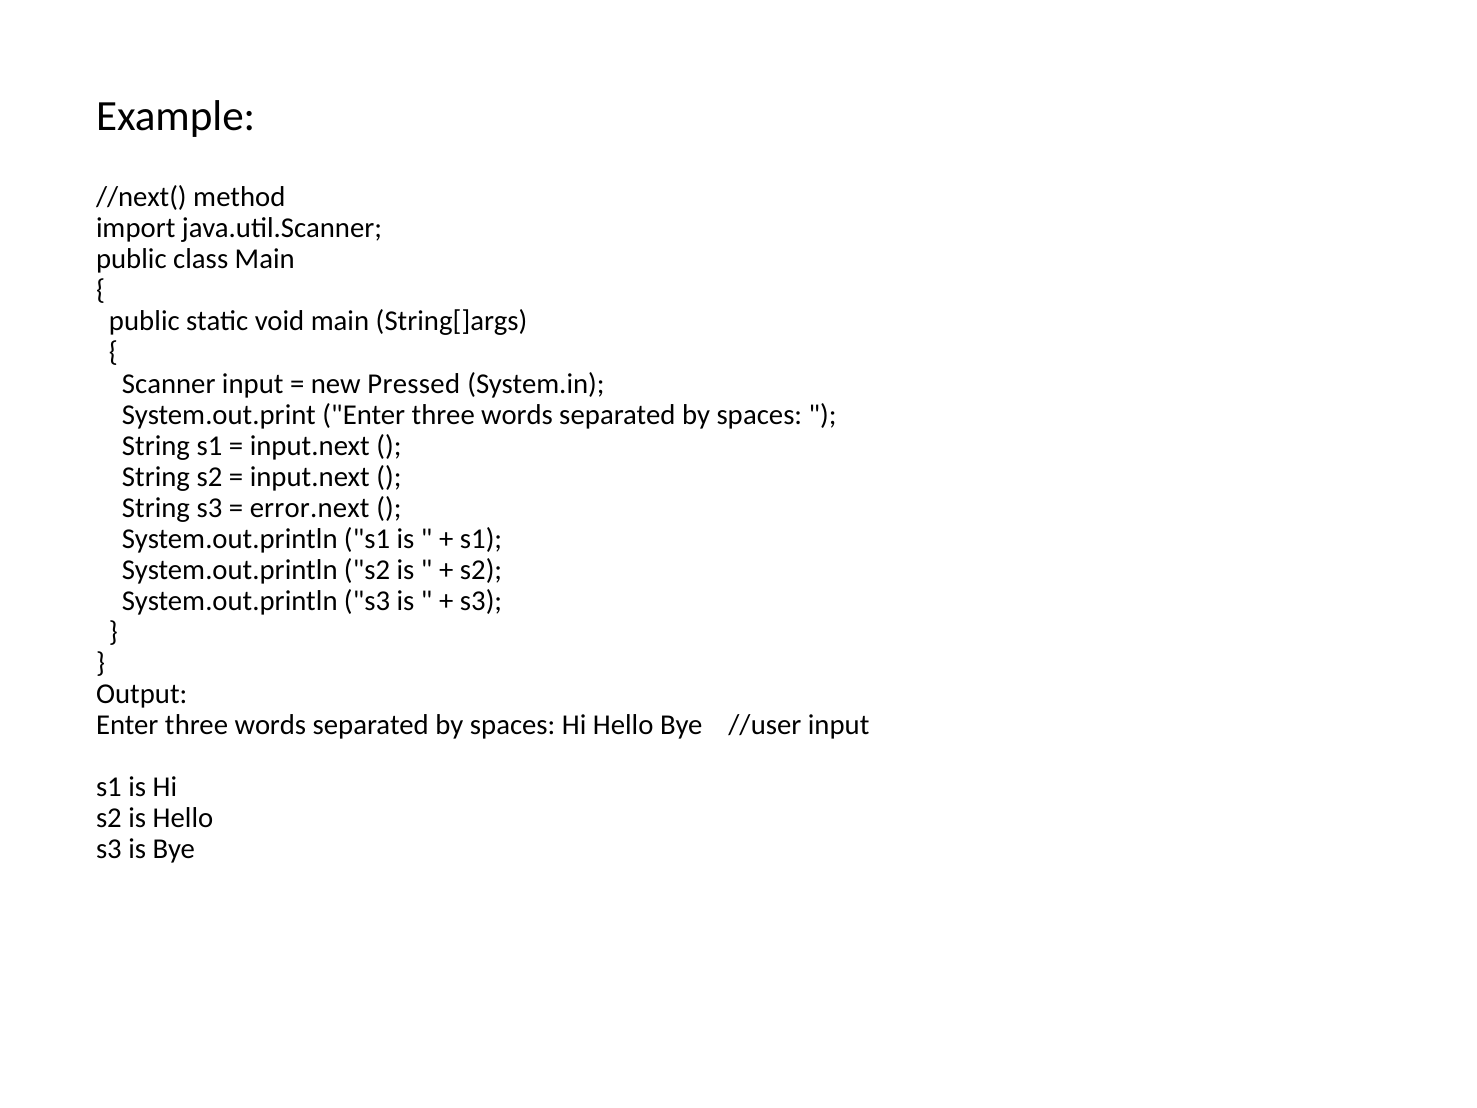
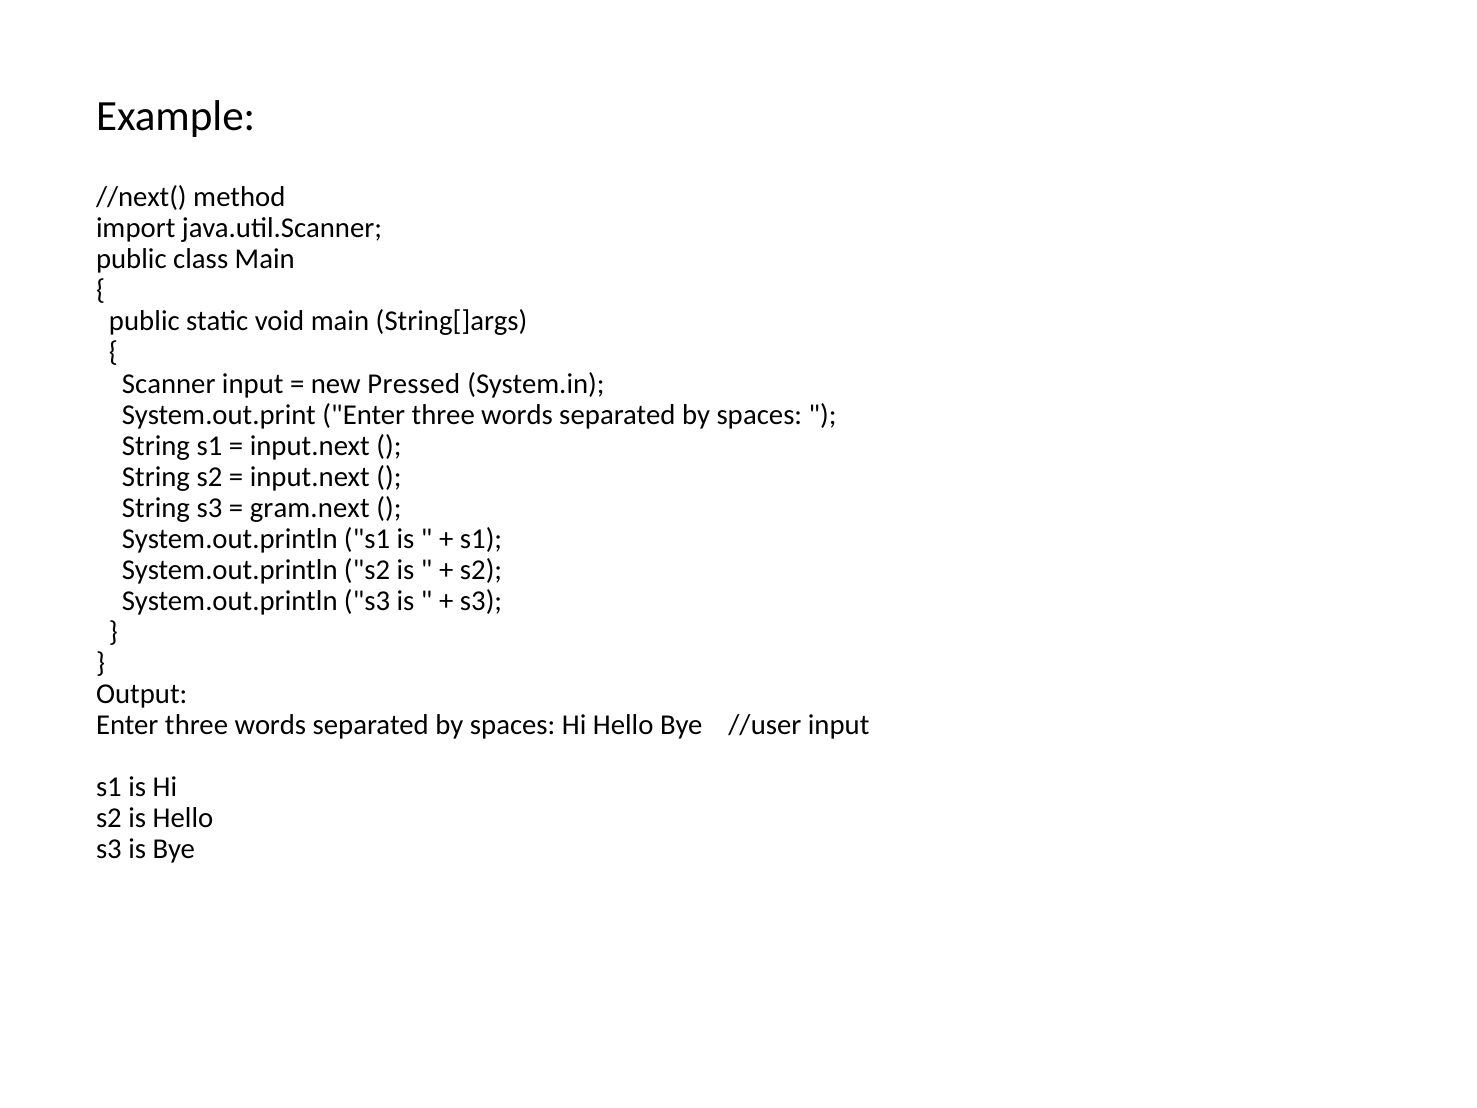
error.next: error.next -> gram.next (310, 508)
